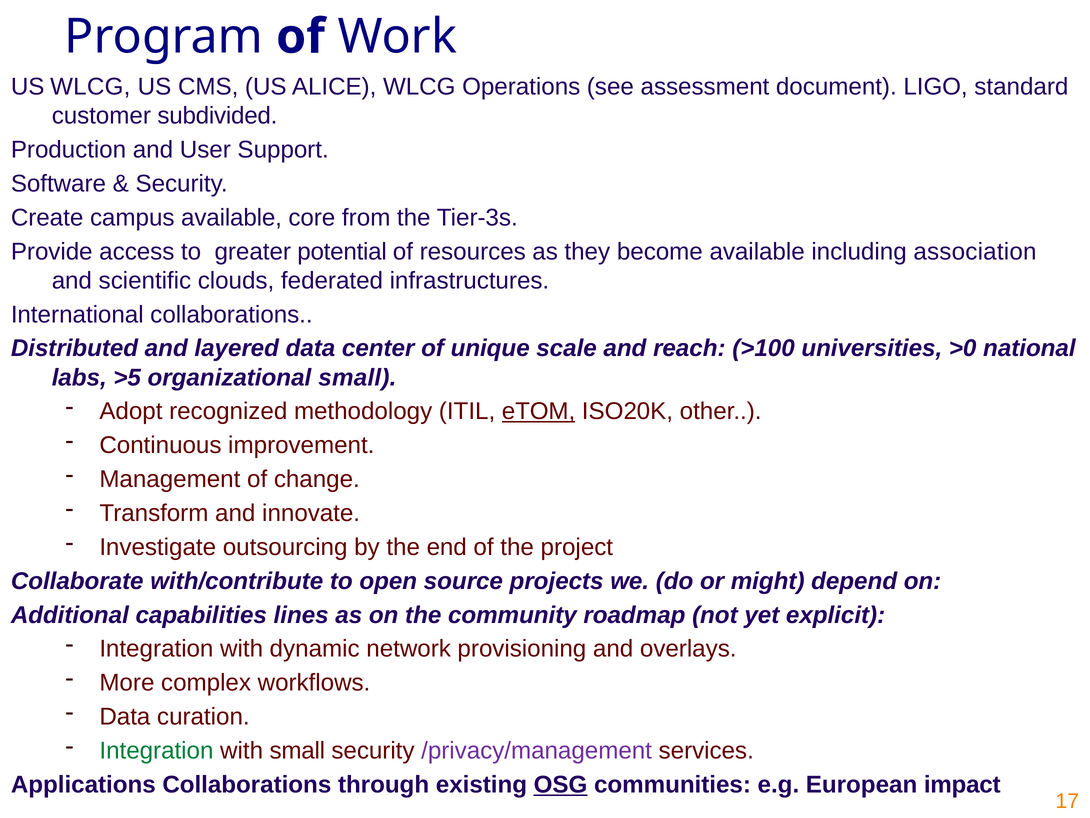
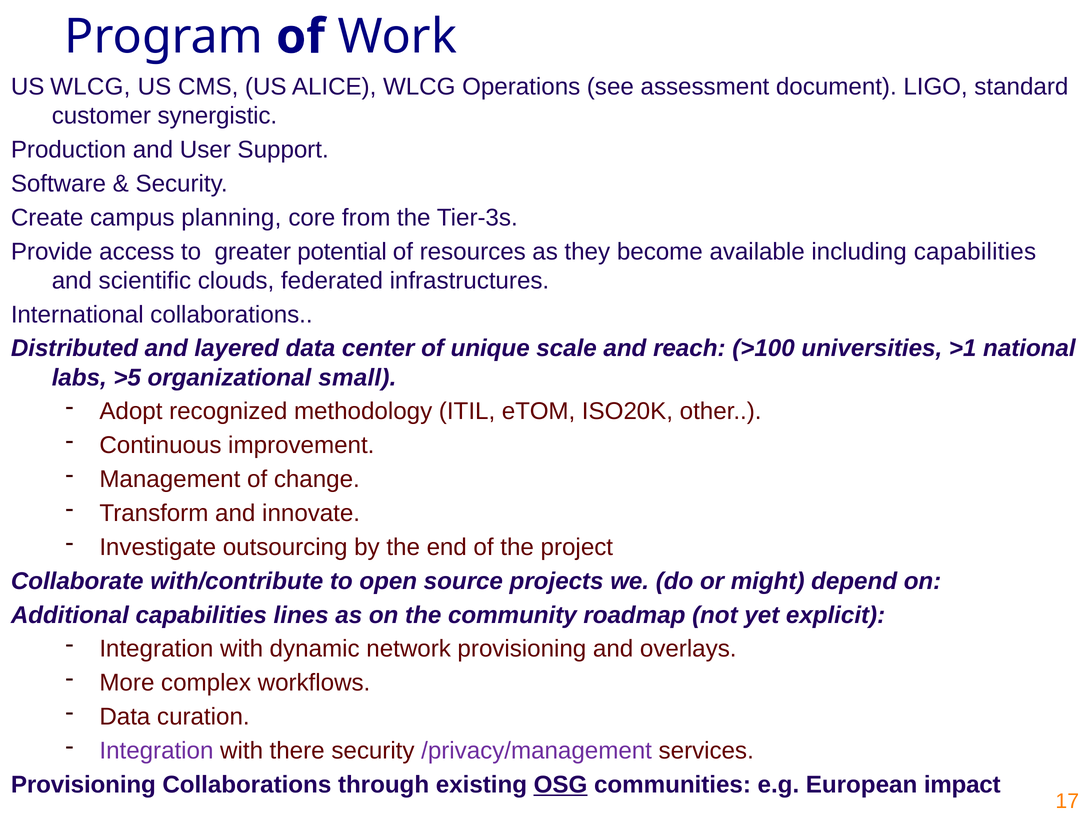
subdivided: subdivided -> synergistic (217, 116)
campus available: available -> planning (231, 218)
including association: association -> capabilities (975, 251)
>0: >0 -> >1 (963, 348)
eTOM underline: present -> none (539, 411)
Integration colour: green -> purple (156, 750)
with small: small -> there (297, 750)
Applications: Applications -> Provisioning (83, 784)
